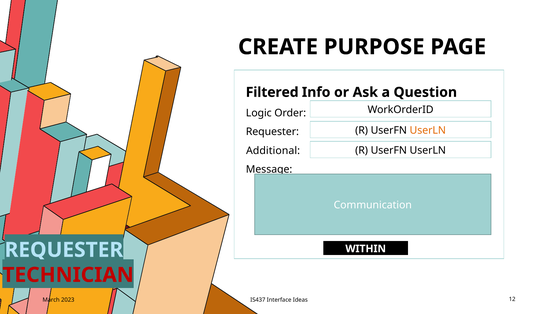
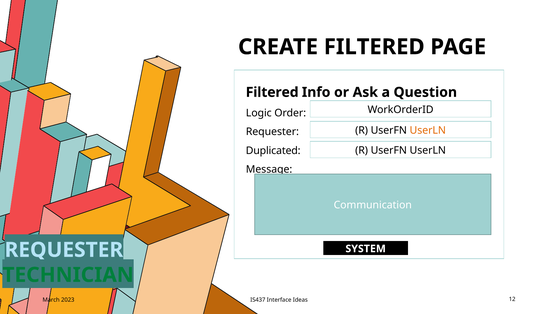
CREATE PURPOSE: PURPOSE -> FILTERED (374, 47)
Additional: Additional -> Duplicated (273, 151)
WITHIN: WITHIN -> SYSTEM (366, 249)
TECHNICIAN colour: red -> green (68, 275)
